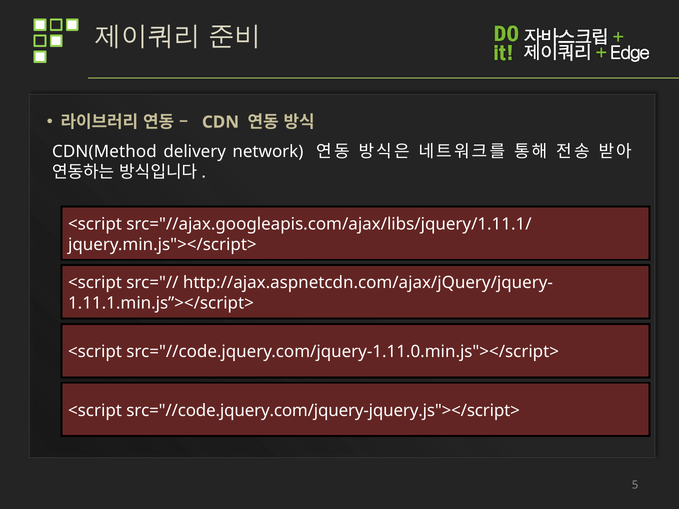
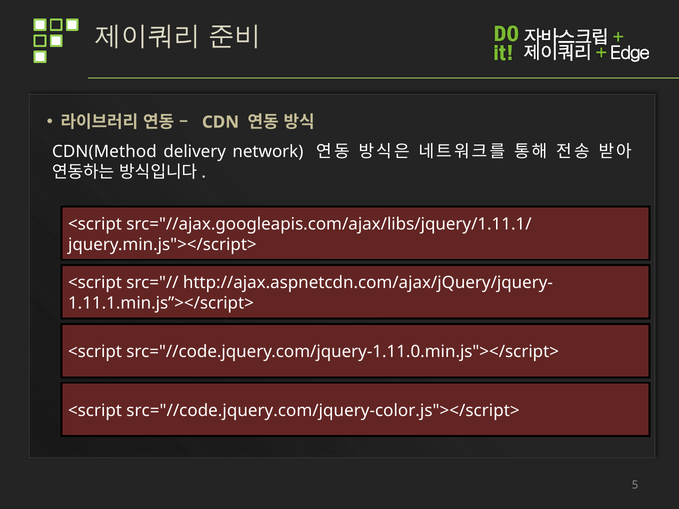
src="//code.jquery.com/jquery-jquery.js"></script>: src="//code.jquery.com/jquery-jquery.js"></script> -> src="//code.jquery.com/jquery-color.js"></script> (323, 411)
